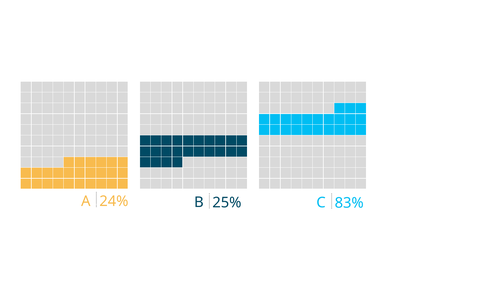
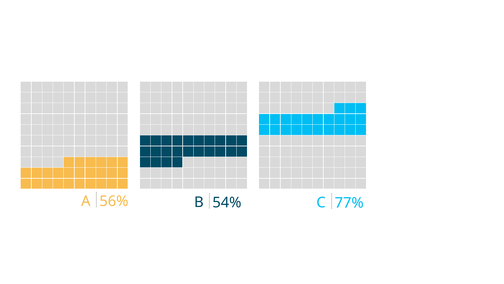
25%: 25% -> 54% (227, 202)
24%: 24% -> 56% (114, 201)
83%: 83% -> 77% (349, 202)
